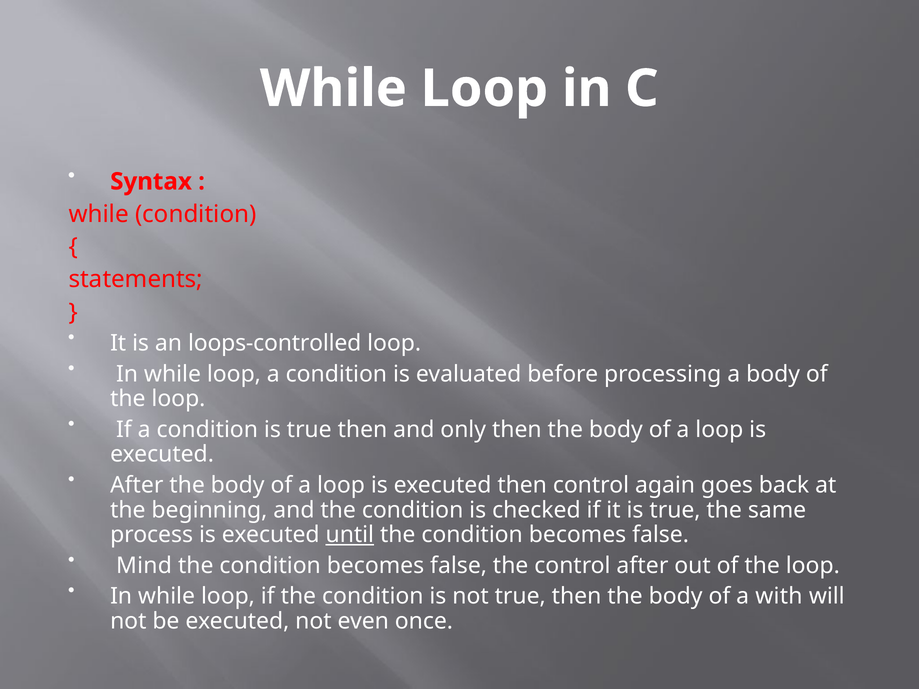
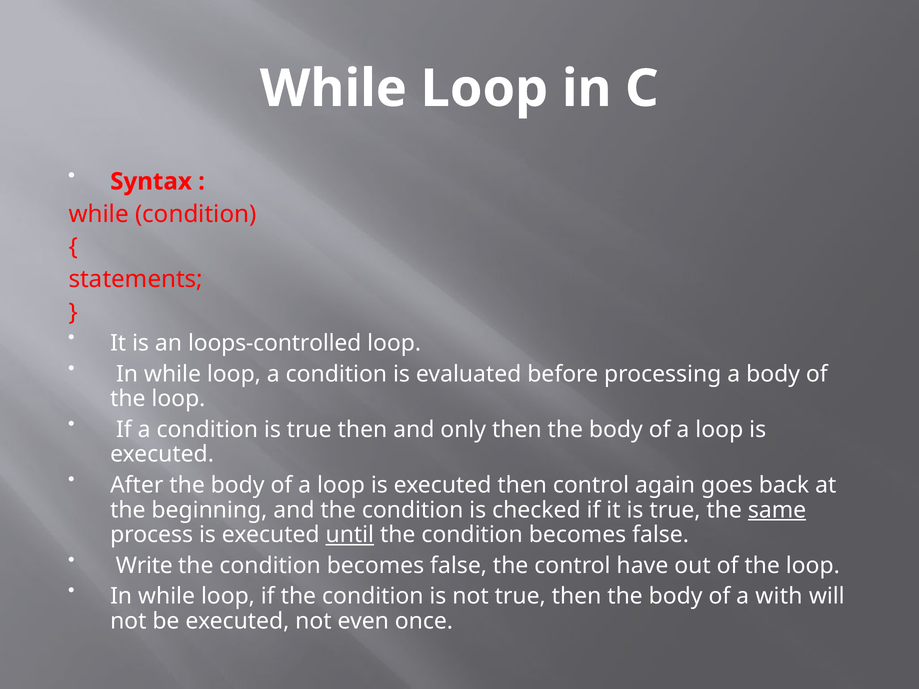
same underline: none -> present (777, 510)
Mind: Mind -> Write (144, 566)
control after: after -> have (642, 566)
